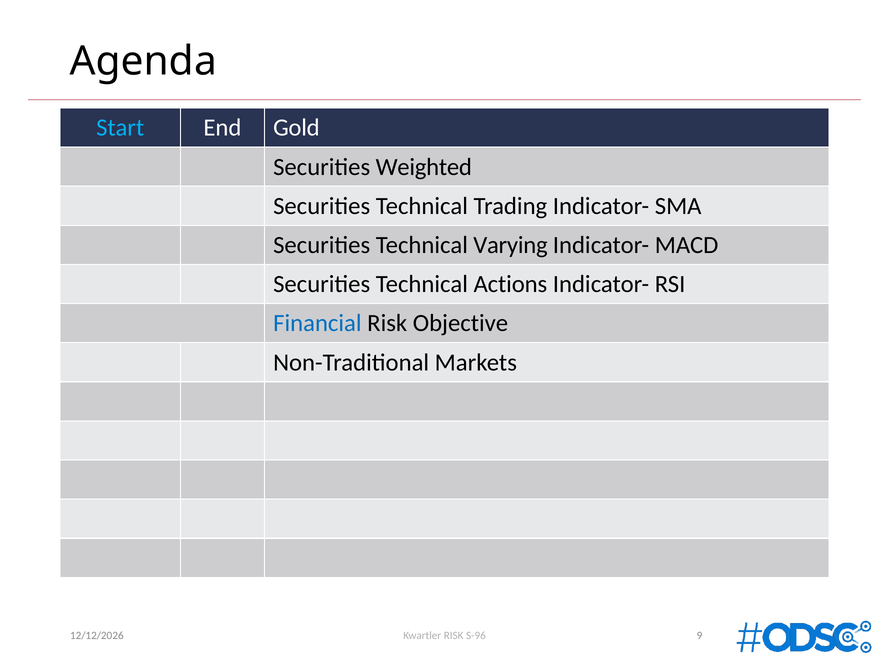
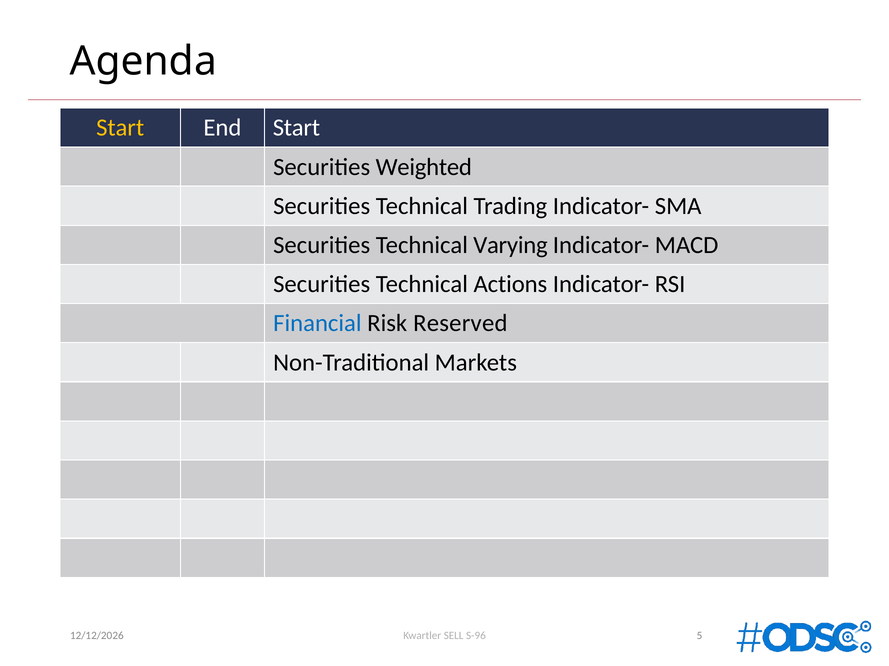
Start colour: light blue -> yellow (120, 128)
End Gold: Gold -> Start (296, 128)
Objective: Objective -> Reserved (460, 324)
Kwartler RISK: RISK -> SELL (454, 636)
9: 9 -> 5 (699, 636)
